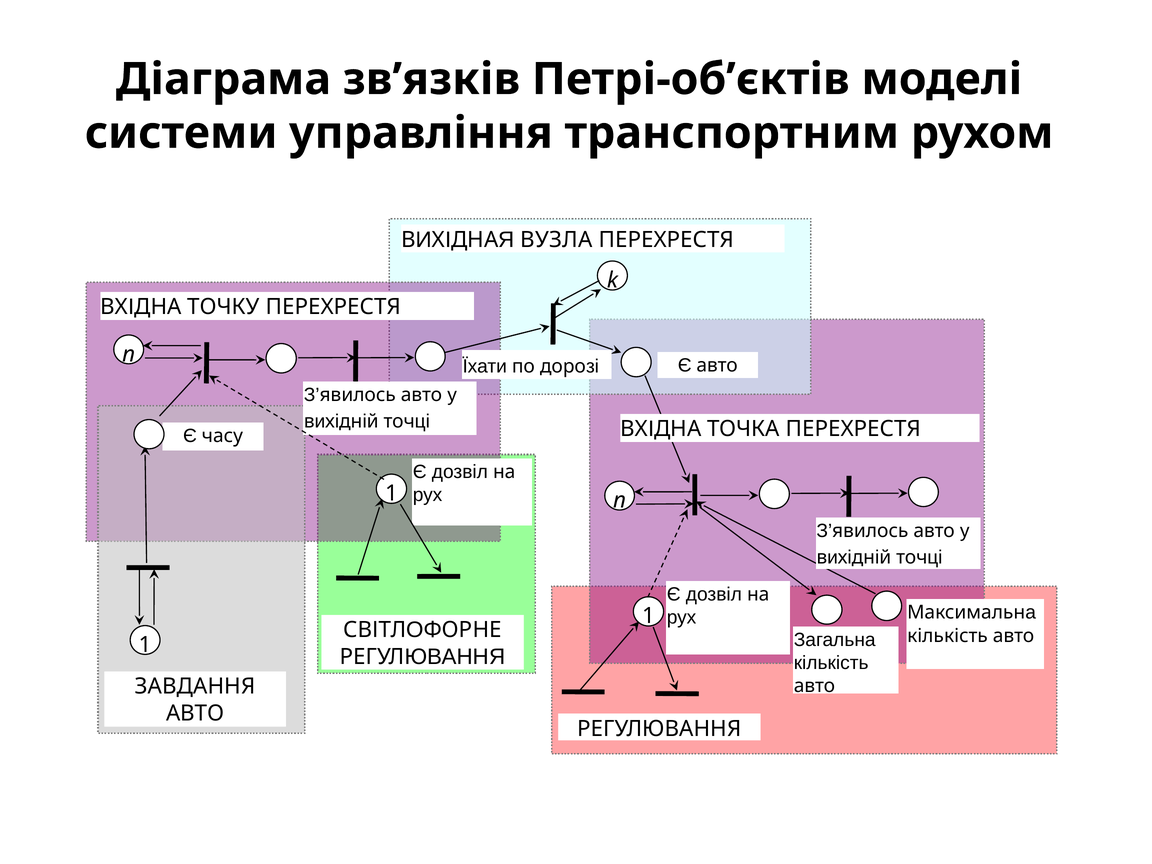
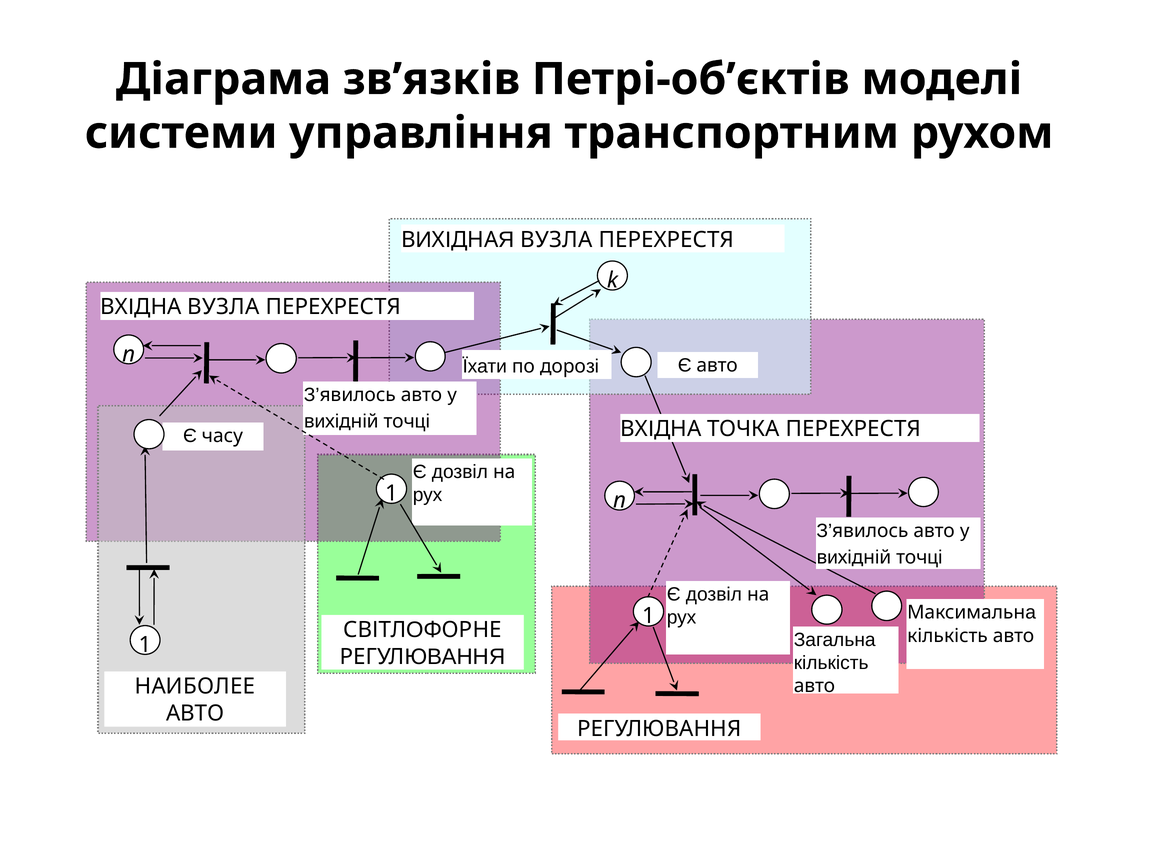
ТОЧКУ: ТОЧКУ -> ВУЗЛА (223, 307)
ЗАВДАННЯ: ЗАВДАННЯ -> НАИБОЛЕЕ (195, 686)
